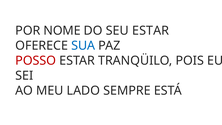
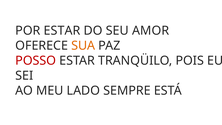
POR NOME: NOME -> ESTAR (62, 31)
SEU ESTAR: ESTAR -> AMOR (151, 31)
SUA colour: blue -> orange (83, 46)
